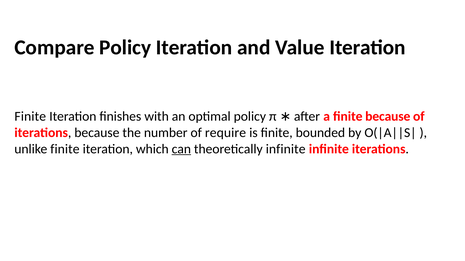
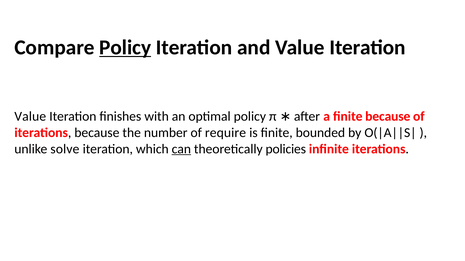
Policy underline: none -> present (125, 47)
Finite: Finite -> Value (30, 117)
unlike finite: finite -> solve (65, 149)
theoretically infinite: infinite -> policies (286, 149)
